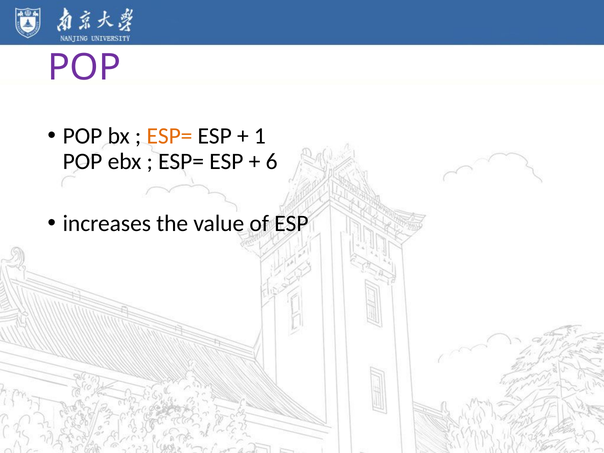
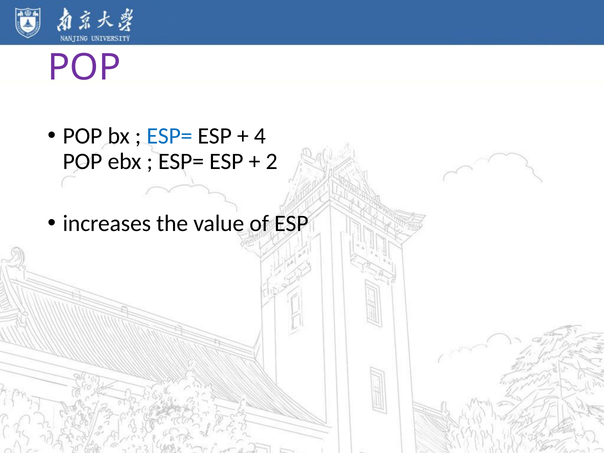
ESP= colour: orange -> blue (169, 136)
1: 1 -> 4 (260, 136)
6: 6 -> 2 (272, 162)
